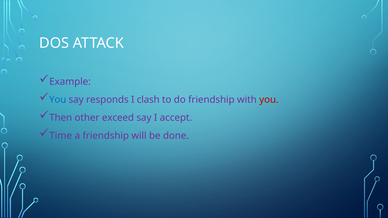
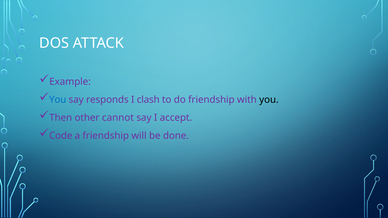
you colour: red -> black (269, 100)
exceed: exceed -> cannot (118, 118)
Time: Time -> Code (61, 136)
